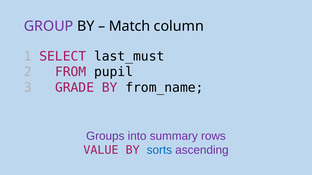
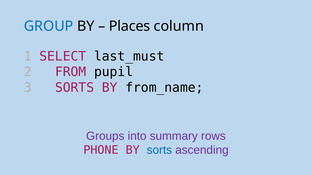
GROUP colour: purple -> blue (49, 26)
Match: Match -> Places (130, 26)
3 GRADE: GRADE -> SORTS (75, 88)
VALUE: VALUE -> PHONE (101, 150)
